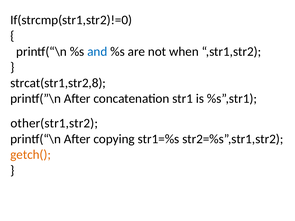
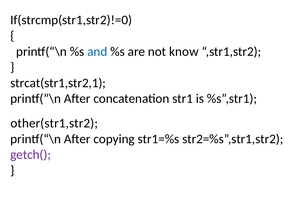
when: when -> know (184, 52)
strcat(str1,str2,8: strcat(str1,str2,8 -> strcat(str1,str2,1 (58, 83)
getch( colour: orange -> purple (31, 155)
